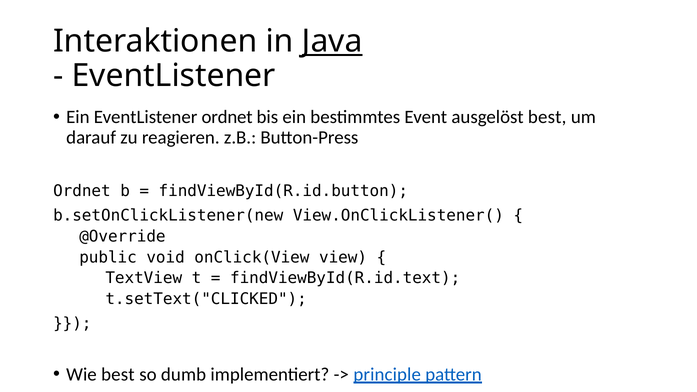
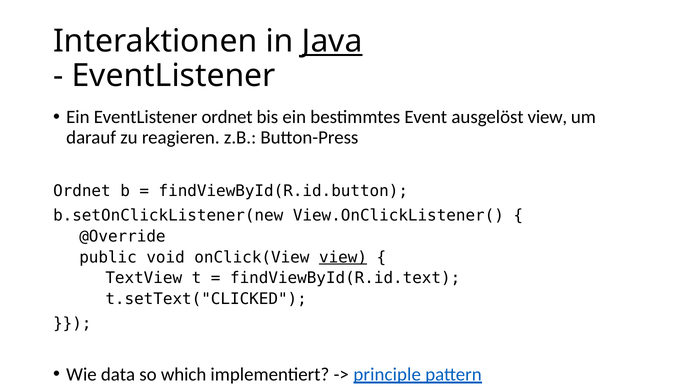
ausgelöst best: best -> view (547, 117)
view underline: none -> present (343, 257)
Wie best: best -> data (118, 375)
dumb: dumb -> which (184, 375)
